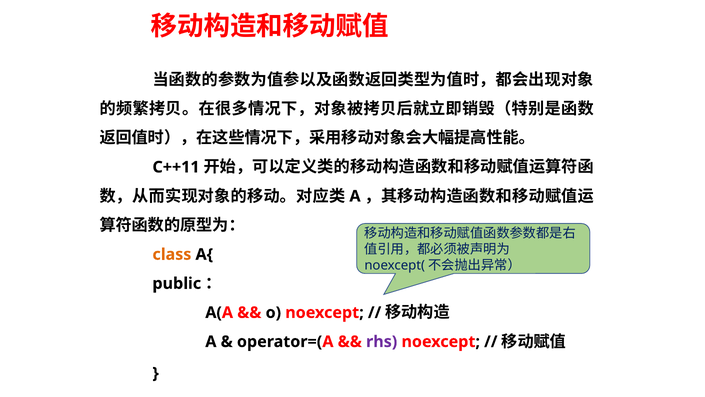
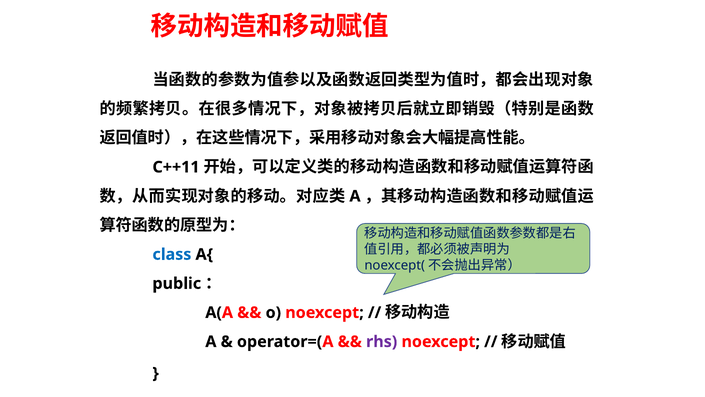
class colour: orange -> blue (172, 254)
